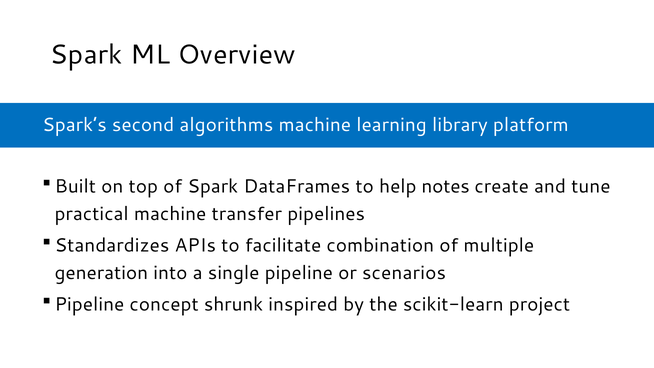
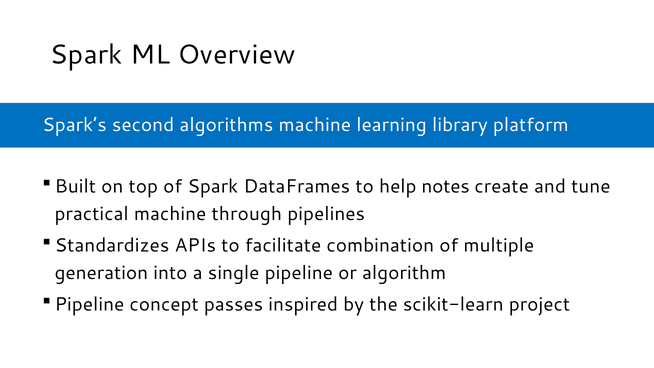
transfer: transfer -> through (247, 214)
scenarios: scenarios -> algorithm (404, 273)
shrunk: shrunk -> passes (234, 304)
